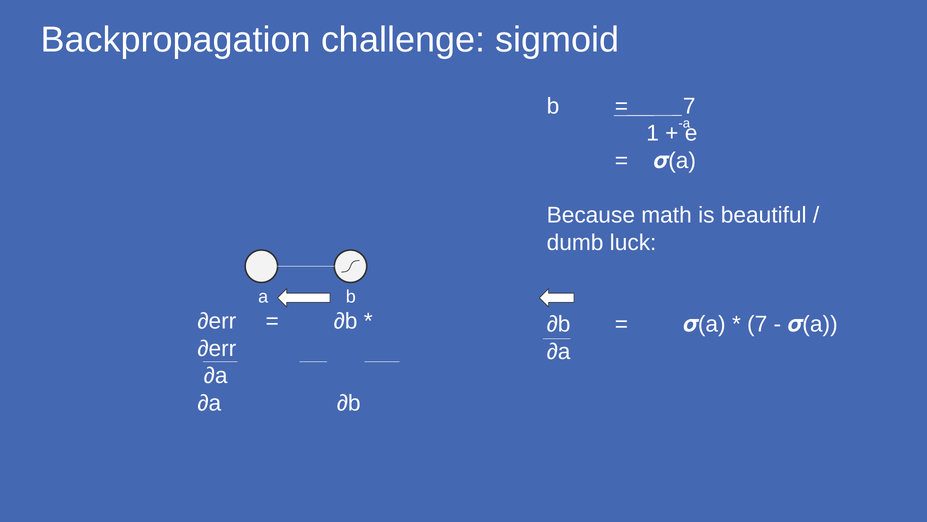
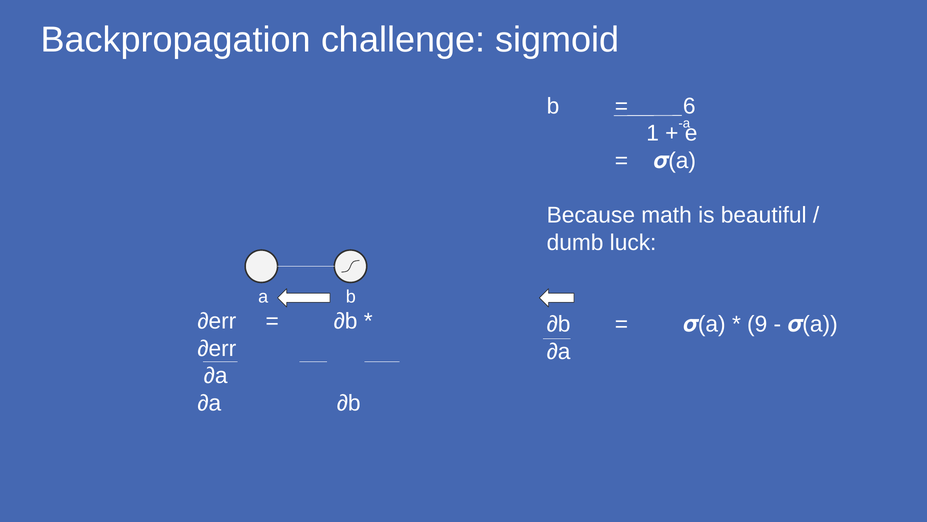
7: 7 -> 6 (689, 106)
7: 7 -> 9 (757, 324)
